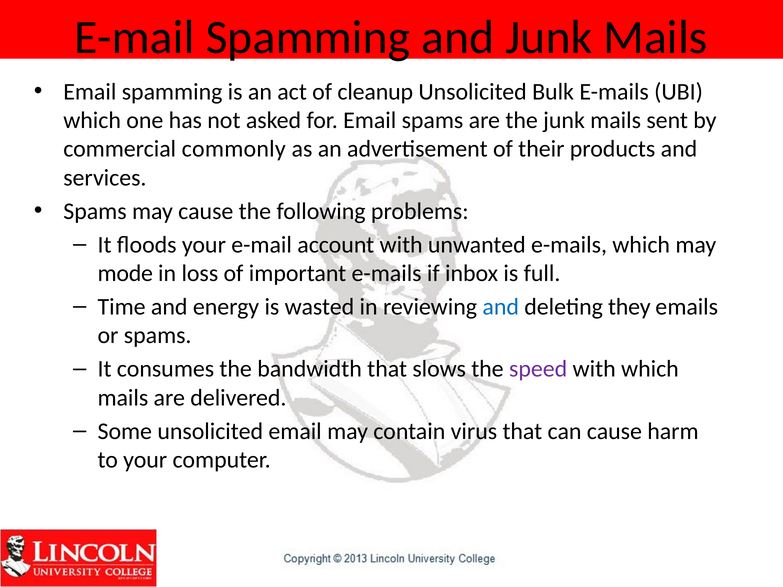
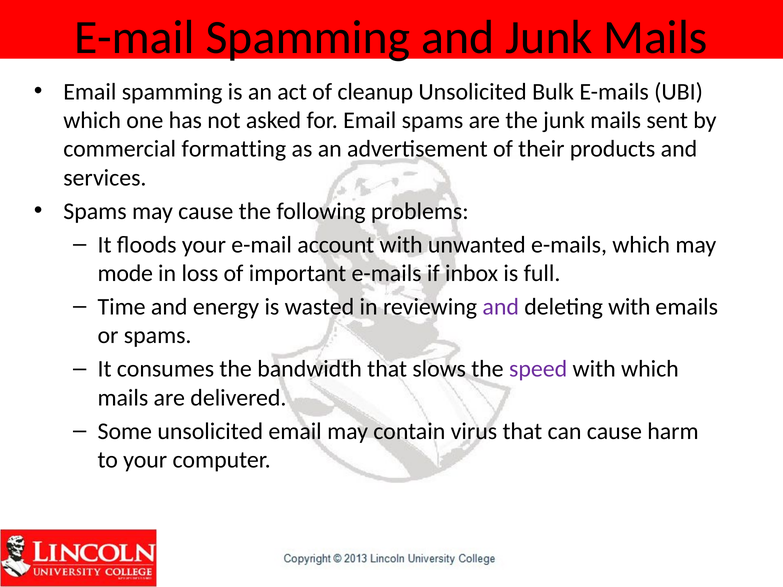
commonly: commonly -> formatting (234, 149)
and colour: blue -> purple (501, 307)
deleting they: they -> with (629, 307)
